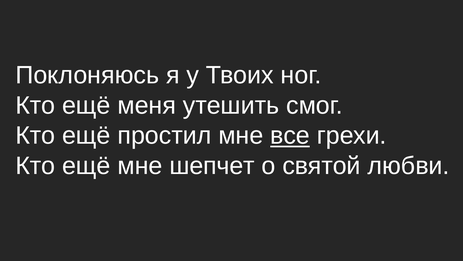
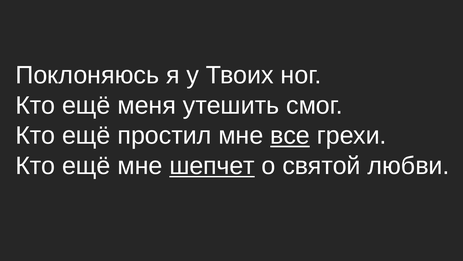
шепчет underline: none -> present (212, 165)
